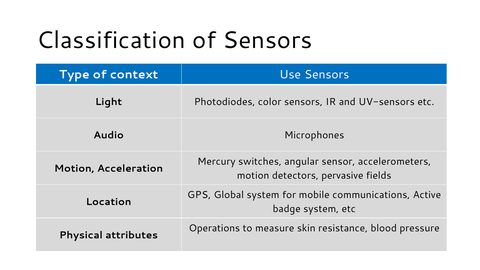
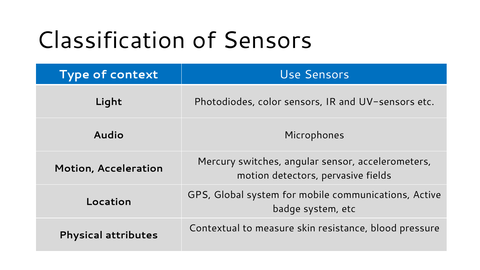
Operations: Operations -> Contextual (214, 228)
